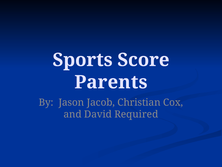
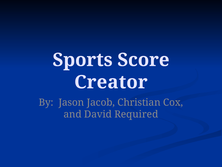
Parents: Parents -> Creator (111, 82)
